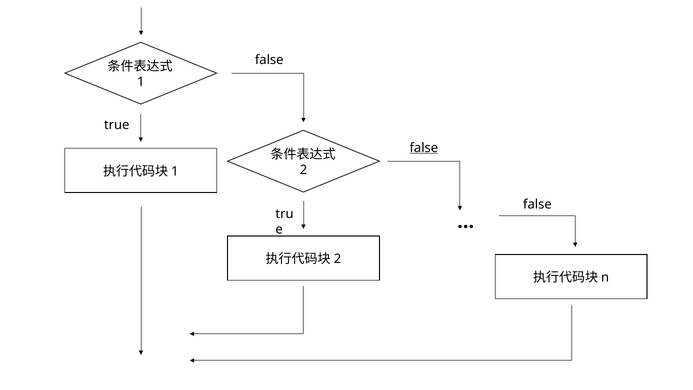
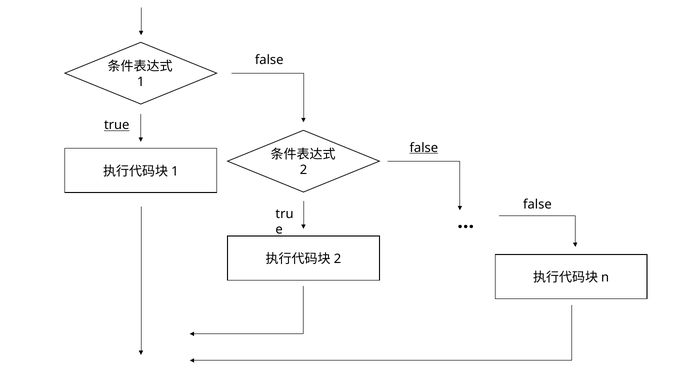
true underline: none -> present (117, 125)
